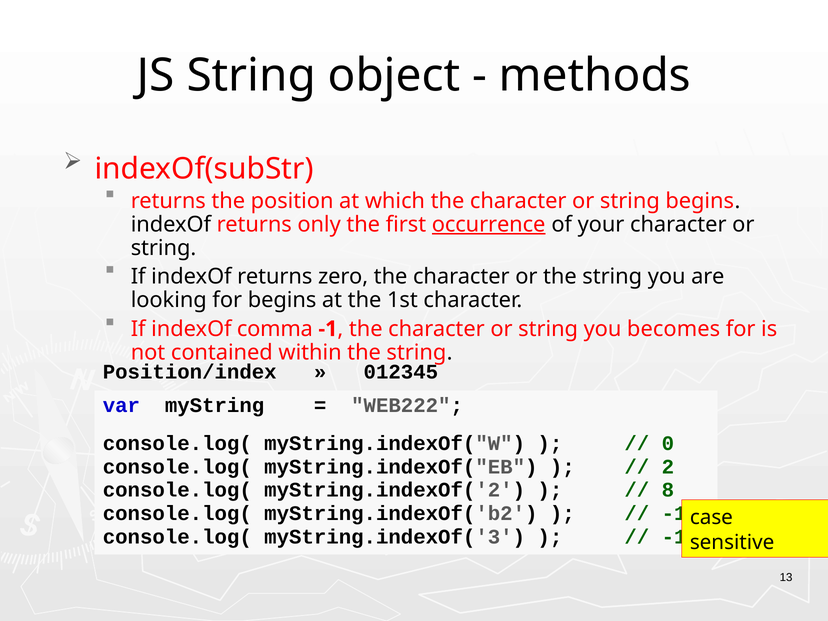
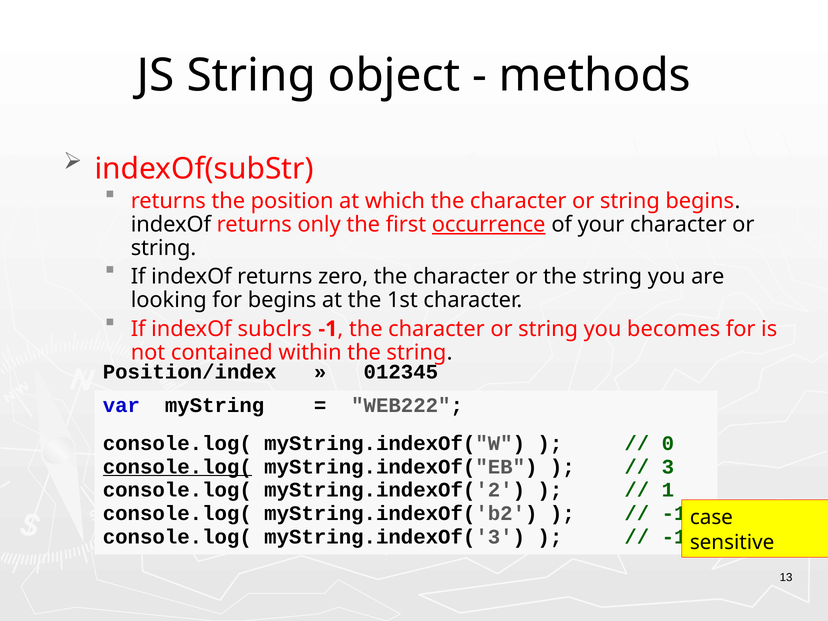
comma: comma -> subclrs (275, 329)
console.log( underline: none -> present (177, 467)
2: 2 -> 3 (668, 467)
8: 8 -> 1 (668, 490)
